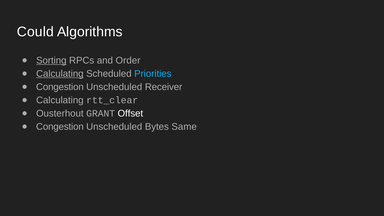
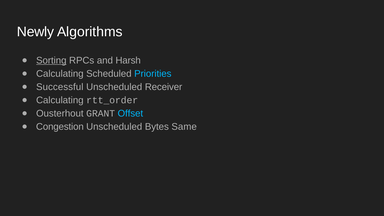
Could: Could -> Newly (35, 32)
Order: Order -> Harsh (128, 60)
Calculating underline: present -> none (60, 74)
Congestion: Congestion -> Successful (60, 87)
rtt_clear: rtt_clear -> rtt_order (112, 100)
Offset colour: white -> light blue (130, 113)
